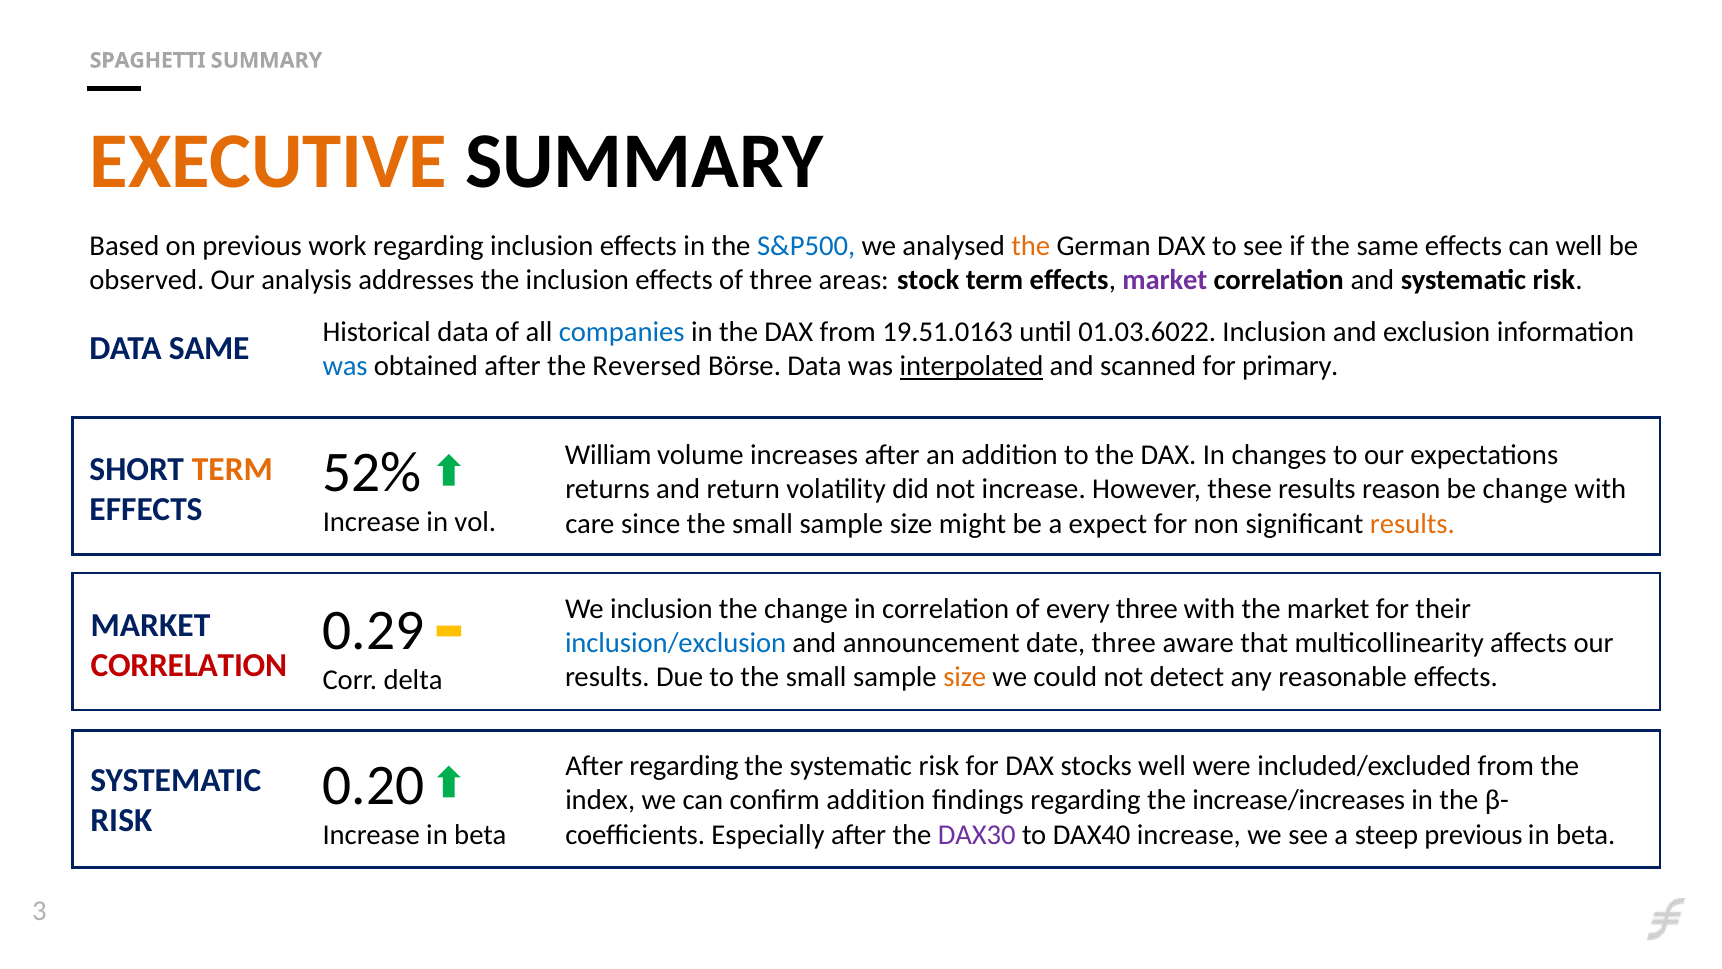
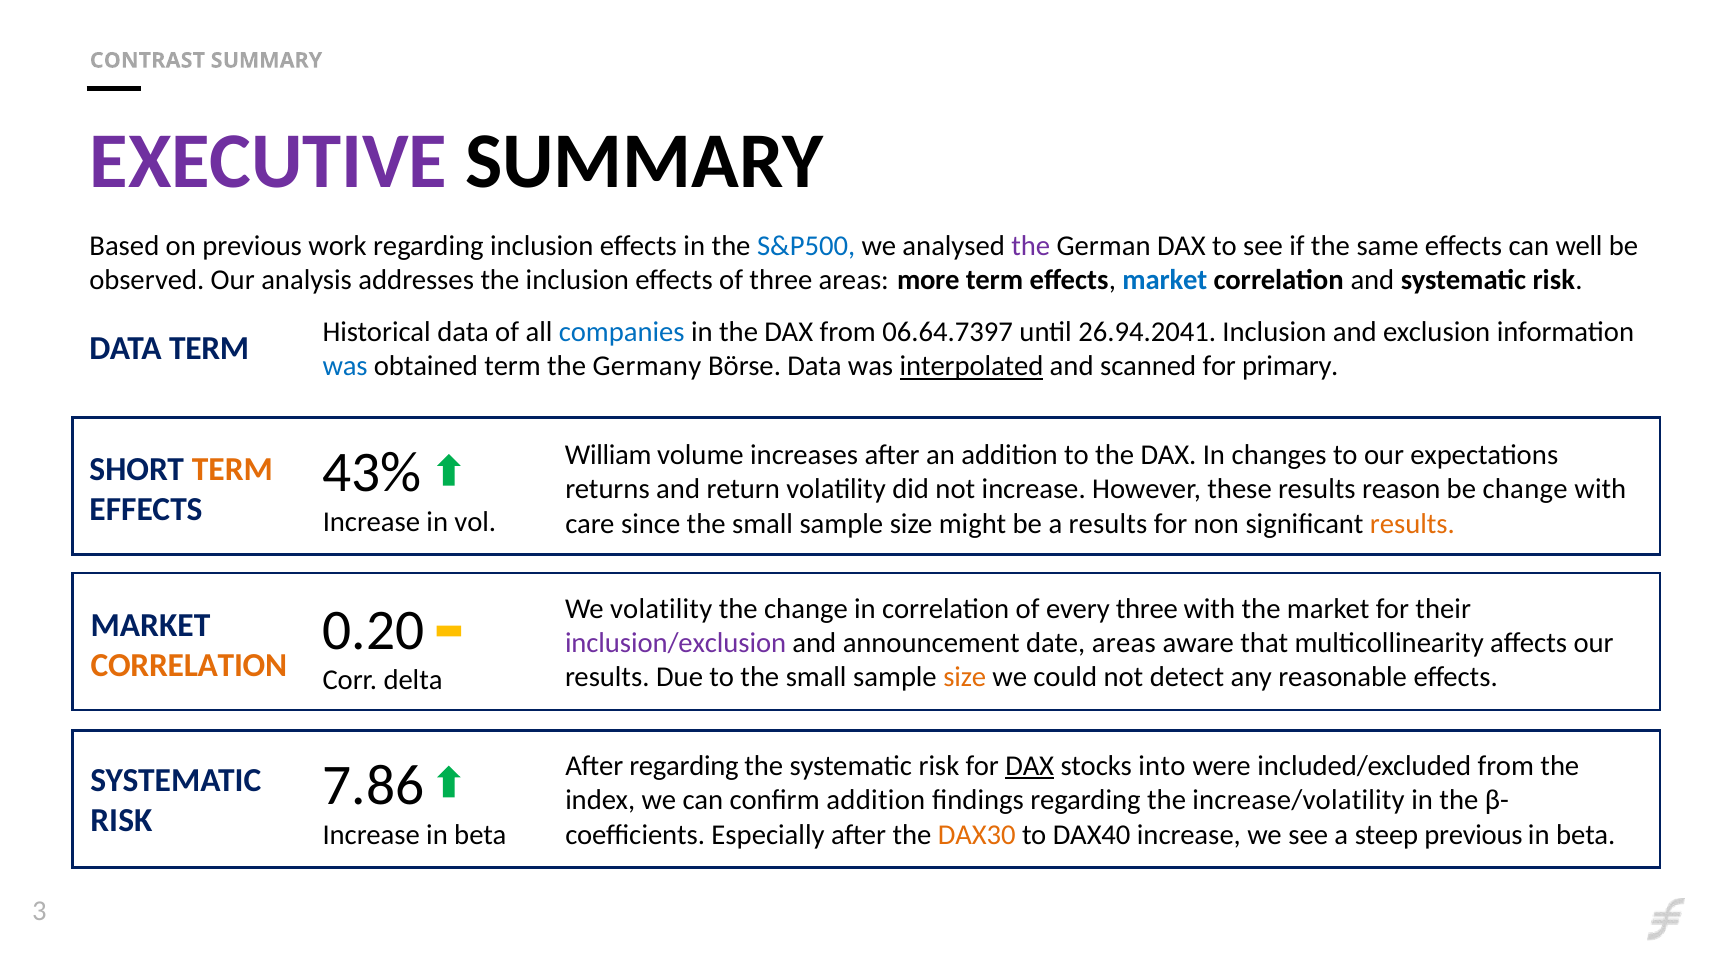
SPAGHETTI: SPAGHETTI -> CONTRAST (147, 60)
EXECUTIVE colour: orange -> purple (269, 162)
the colour: orange -> purple (1031, 246)
stock: stock -> more (928, 280)
market colour: purple -> blue (1165, 280)
19.51.0163: 19.51.0163 -> 06.64.7397 (948, 332)
01.03.6022: 01.03.6022 -> 26.94.2041 (1147, 332)
DATA SAME: SAME -> TERM (209, 348)
obtained after: after -> term (513, 366)
Reversed: Reversed -> Germany (647, 366)
52%: 52% -> 43% (372, 472)
a expect: expect -> results (1108, 524)
We inclusion: inclusion -> volatility (661, 608)
0.29: 0.29 -> 0.20 (373, 631)
inclusion/exclusion colour: blue -> purple (676, 643)
date three: three -> areas (1124, 643)
CORRELATION colour: red -> orange (189, 665)
DAX underline: none -> present (1030, 766)
stocks well: well -> into (1162, 766)
0.20: 0.20 -> 7.86 (373, 785)
increase/increases: increase/increases -> increase/volatility (1299, 800)
DAX30 colour: purple -> orange (977, 835)
